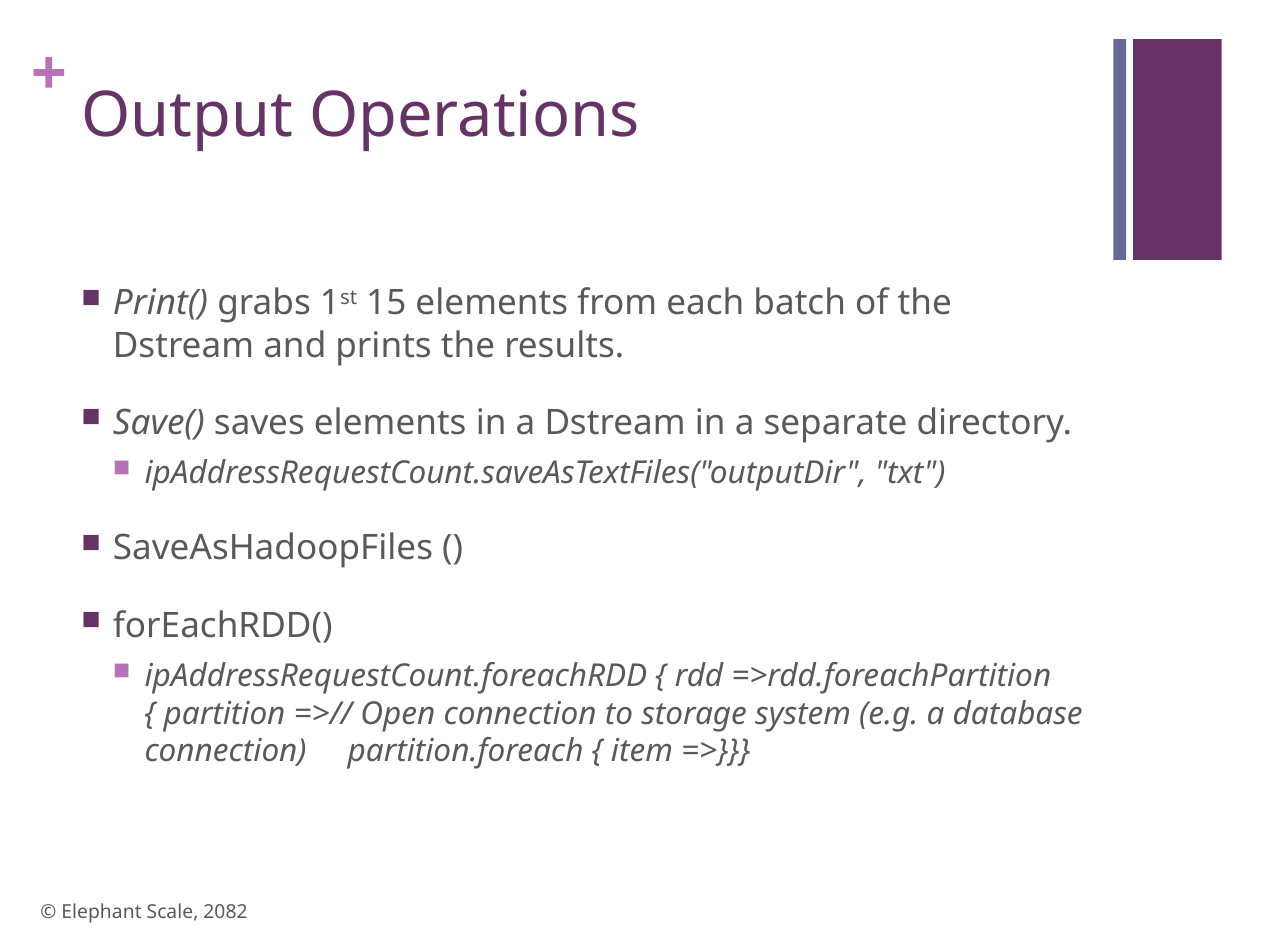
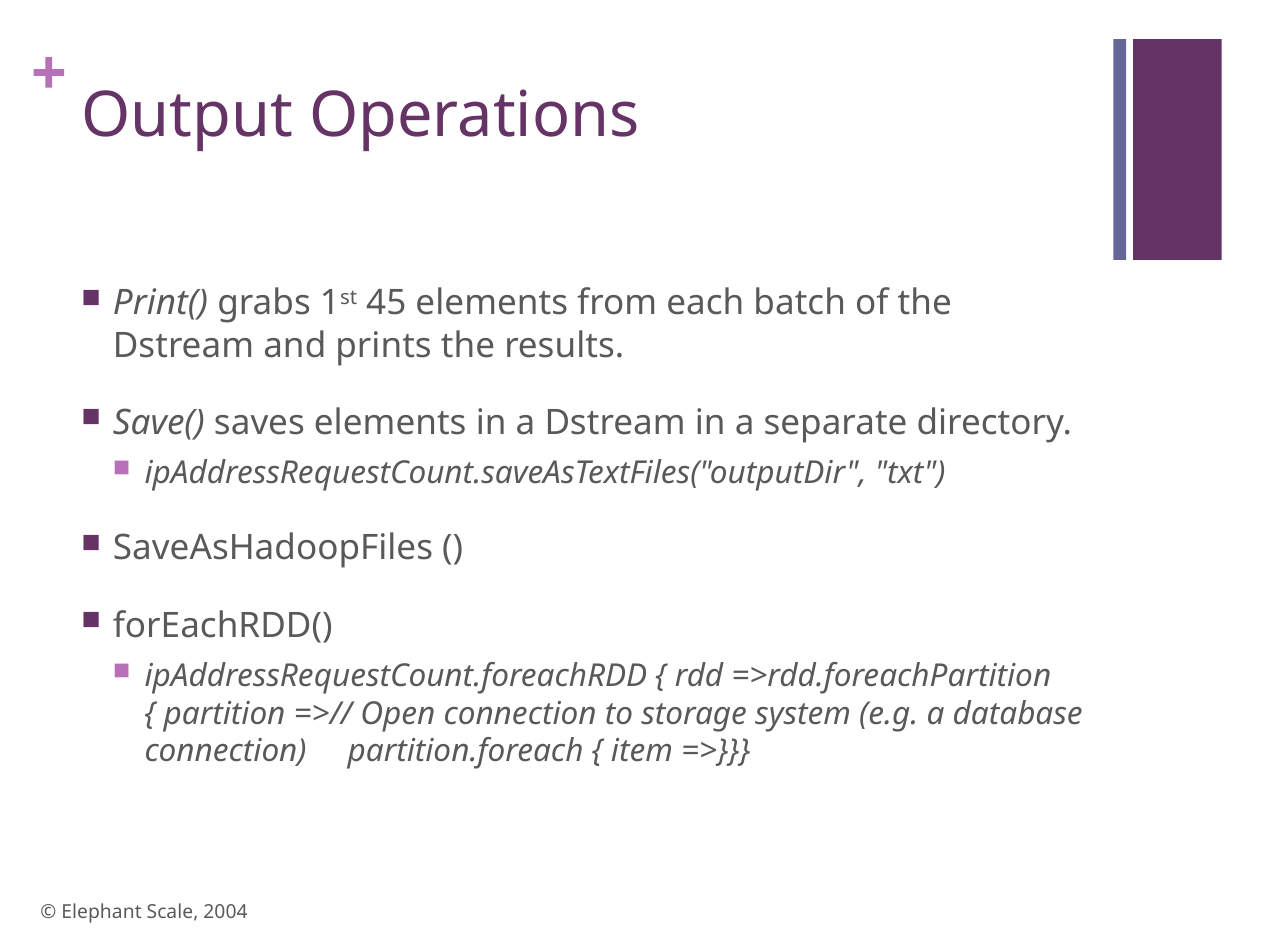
15: 15 -> 45 (386, 303)
2082: 2082 -> 2004 (226, 911)
